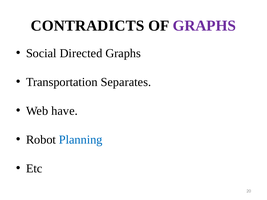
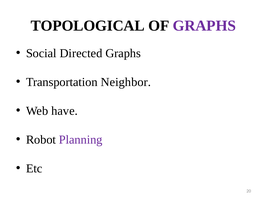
CONTRADICTS: CONTRADICTS -> TOPOLOGICAL (88, 26)
Separates: Separates -> Neighbor (126, 82)
Planning colour: blue -> purple (81, 140)
